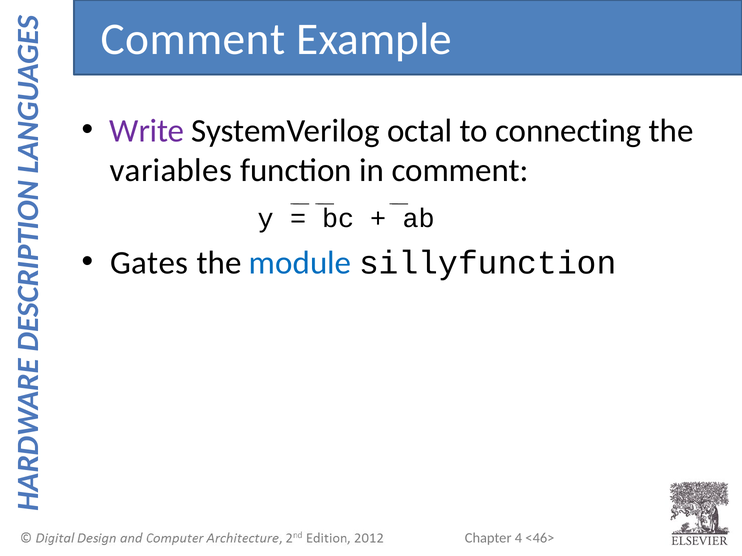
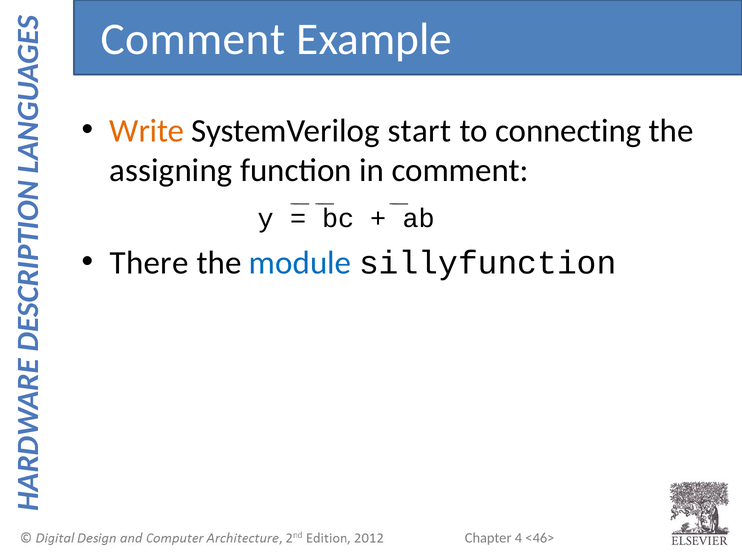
Write colour: purple -> orange (147, 131)
octal: octal -> start (420, 131)
variables: variables -> assigning (171, 171)
Gates: Gates -> There (149, 263)
